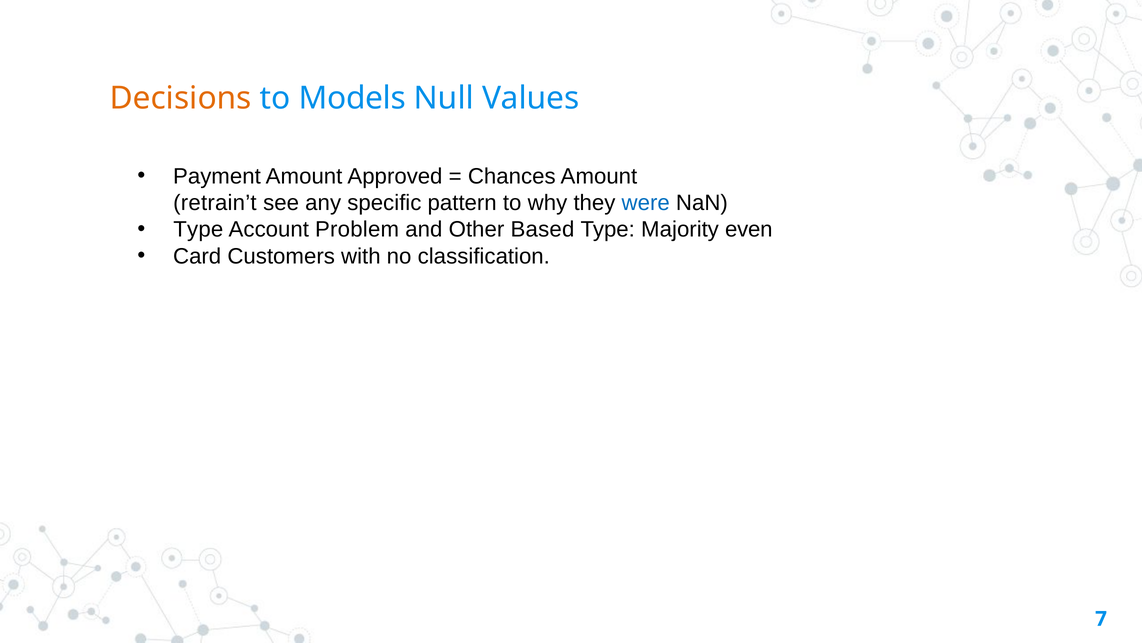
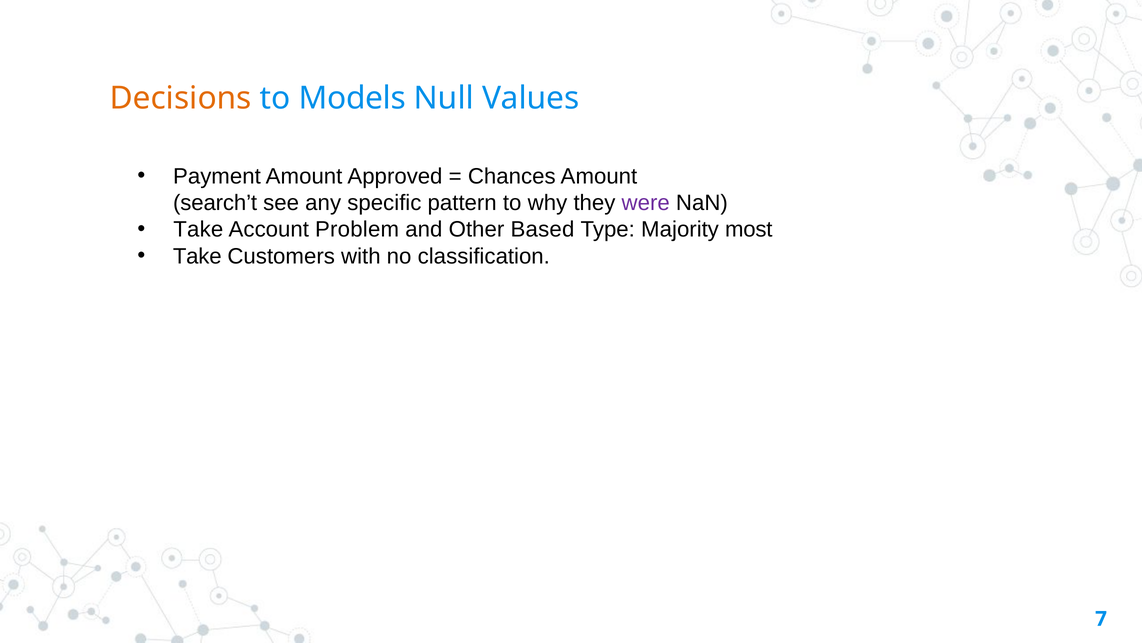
retrain’t: retrain’t -> search’t (215, 203)
were colour: blue -> purple (646, 203)
Type: Type -> Take (198, 229)
even: even -> most (749, 229)
Card: Card -> Take (197, 256)
